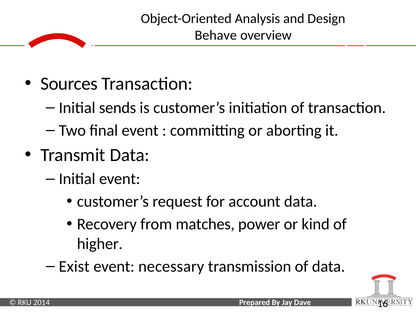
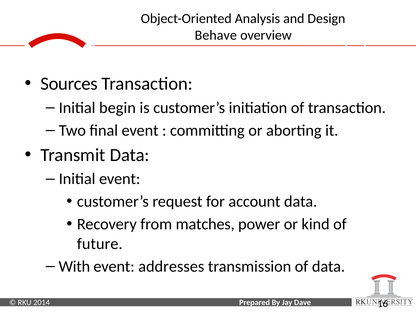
sends: sends -> begin (117, 108)
higher: higher -> future (100, 244)
Exist: Exist -> With (74, 266)
necessary: necessary -> addresses (171, 266)
